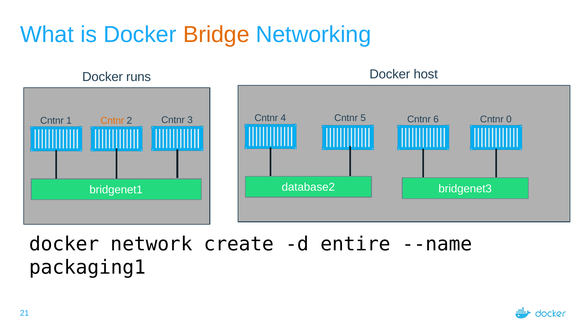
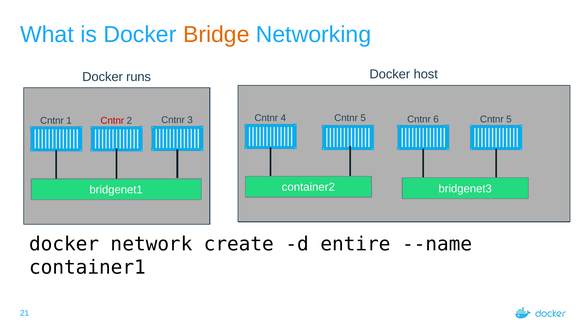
0: 0 -> 5 (509, 119)
Cntnr colour: orange -> red (112, 120)
database2: database2 -> container2 (308, 187)
packaging1: packaging1 -> container1 (87, 267)
